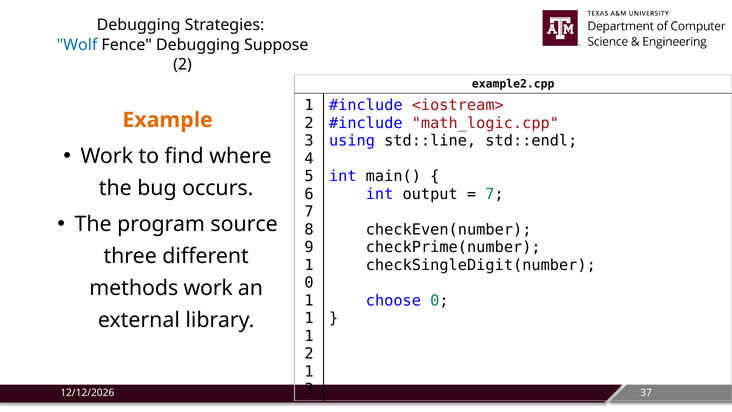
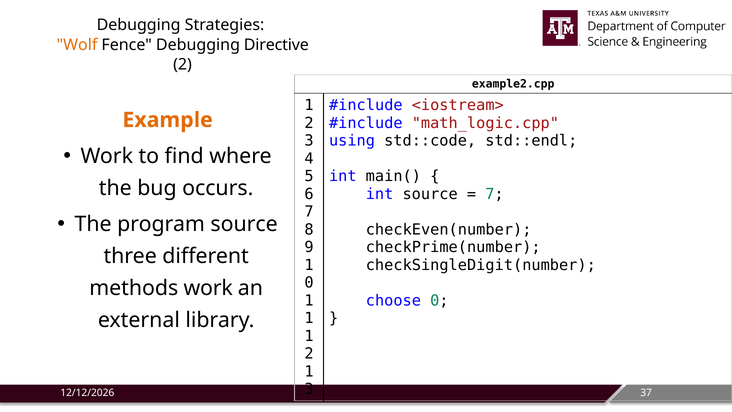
Wolf colour: blue -> orange (77, 45)
Suppose: Suppose -> Directive (276, 45)
std::line: std::line -> std::code (430, 141)
int output: output -> source (430, 194)
